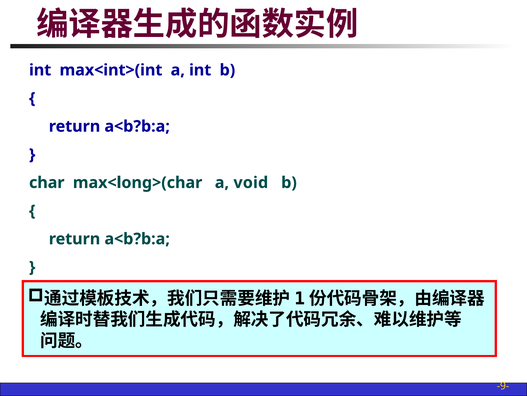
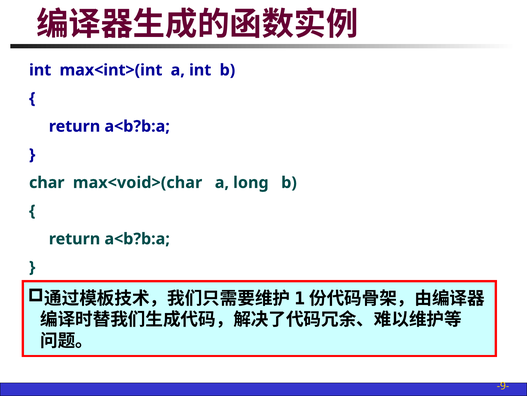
max<long>(char: max<long>(char -> max<void>(char (138, 182)
void: void -> long (251, 182)
